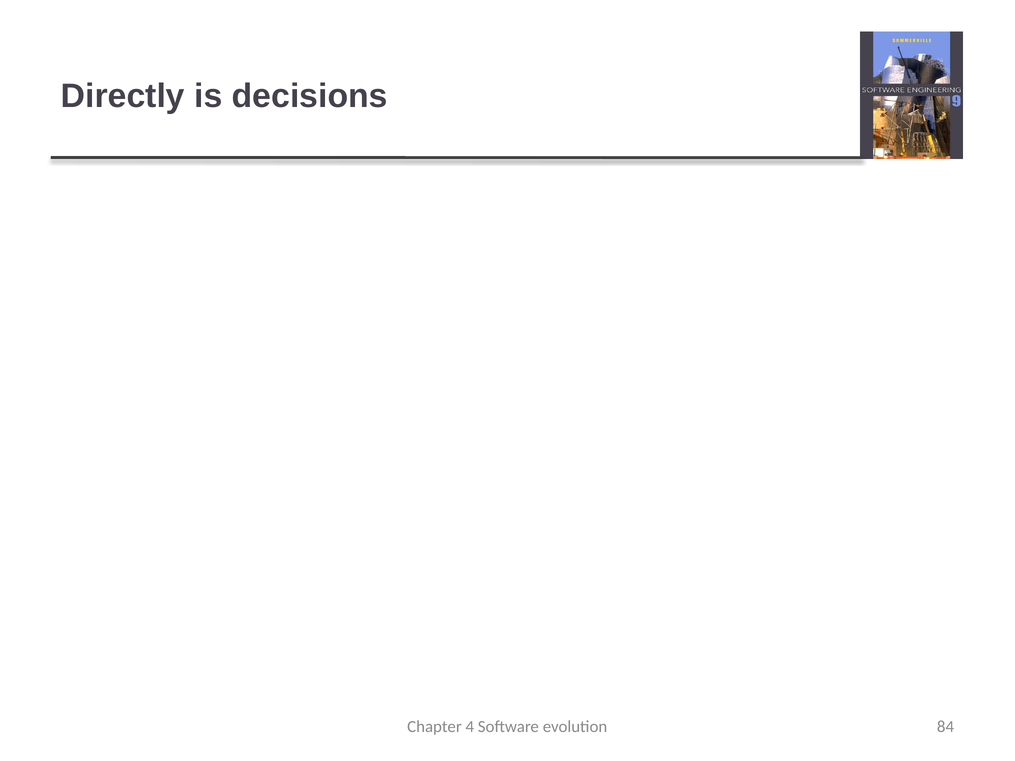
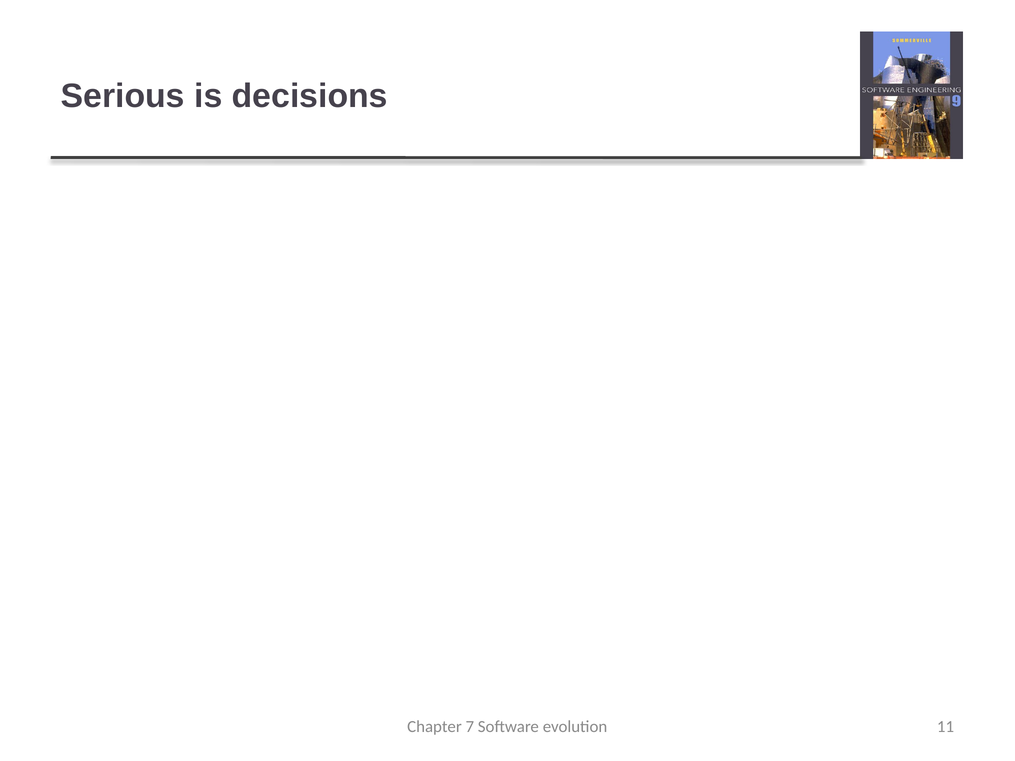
Directly: Directly -> Serious (123, 96)
4: 4 -> 7 (470, 727)
84: 84 -> 11 (946, 727)
